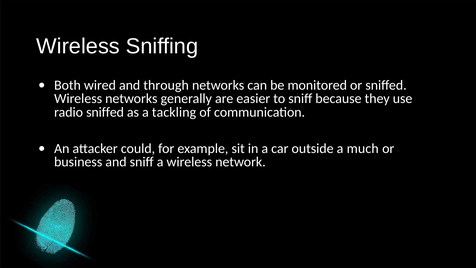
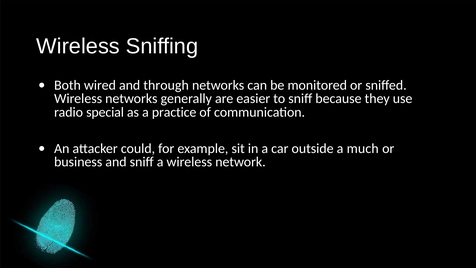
radio sniffed: sniffed -> special (105, 112)
tackling: tackling -> practice (174, 112)
